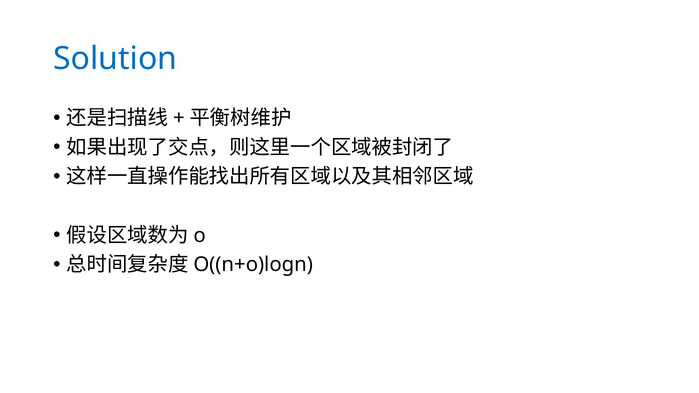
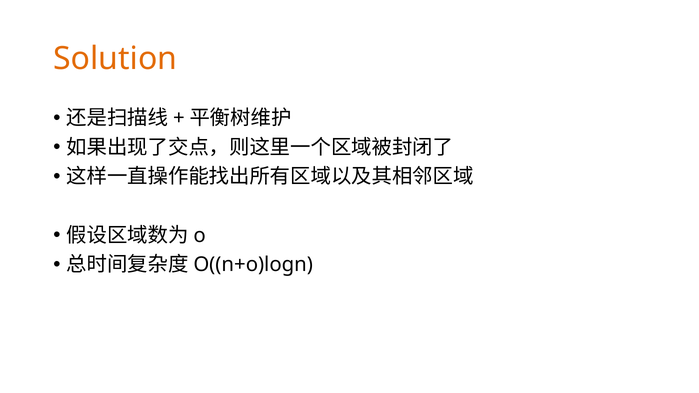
Solution colour: blue -> orange (115, 59)
